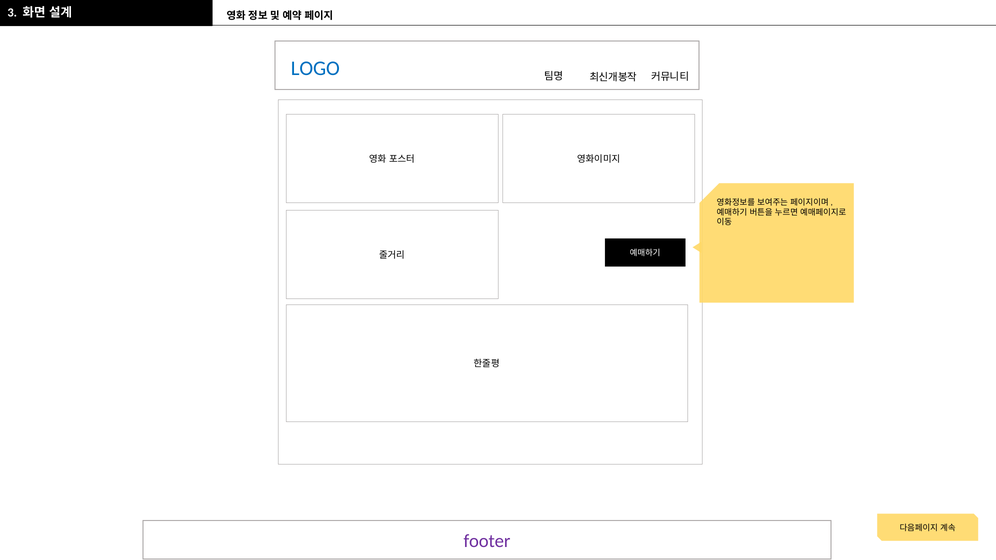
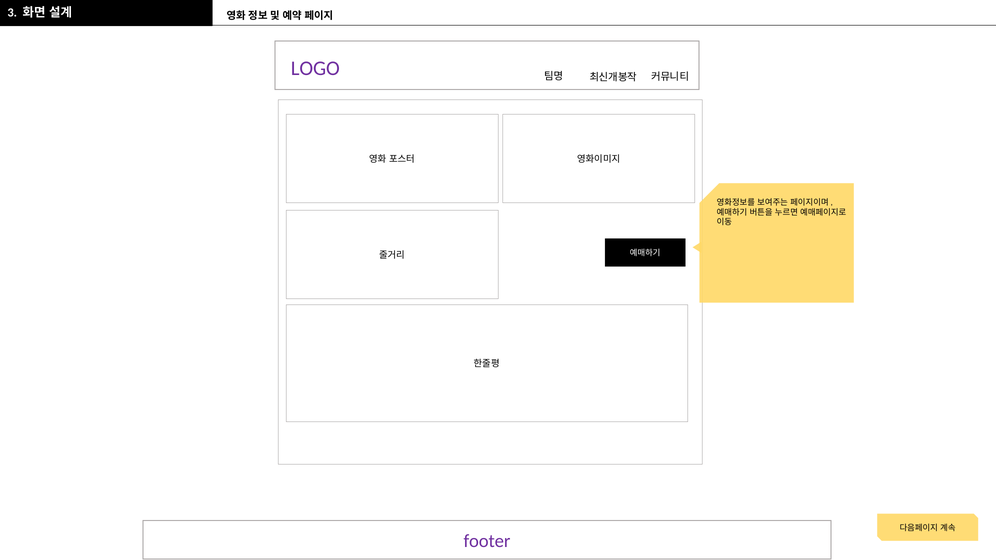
LOGO colour: blue -> purple (315, 68)
